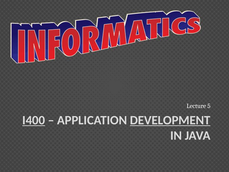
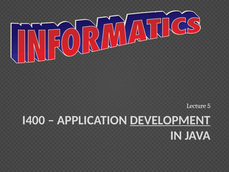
I400 underline: present -> none (34, 120)
